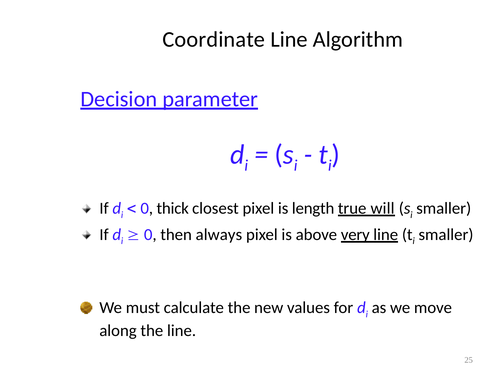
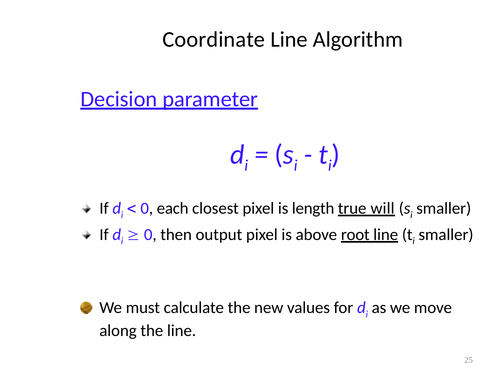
thick: thick -> each (173, 208)
always: always -> output (219, 235)
very: very -> root (355, 235)
